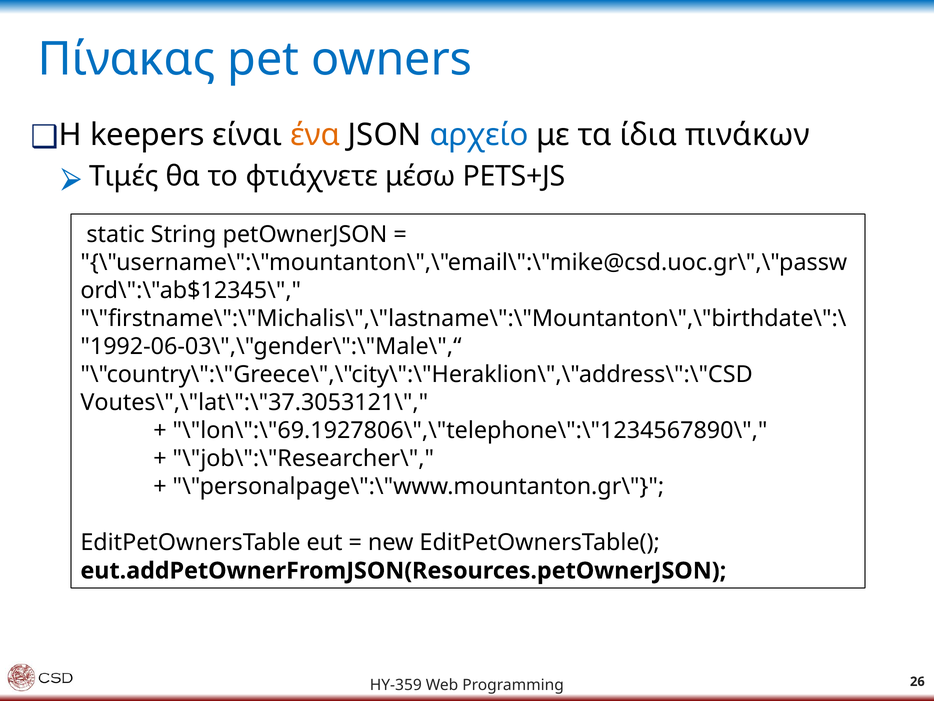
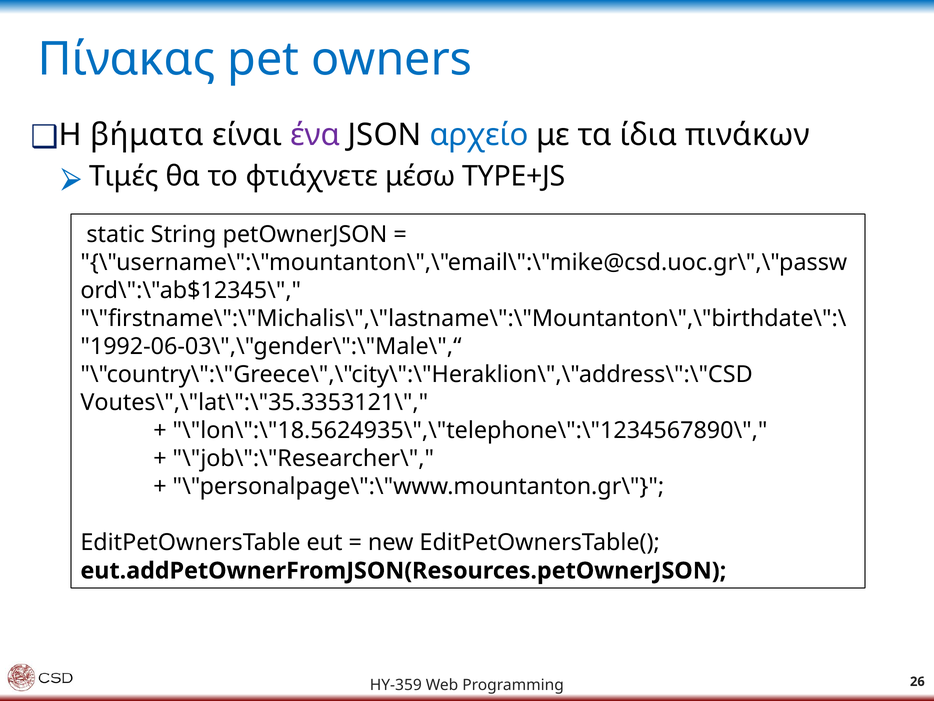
keepers: keepers -> βήματα (147, 135)
ένα colour: orange -> purple (315, 135)
PETS+JS: PETS+JS -> TYPE+JS (514, 176)
Voutes\",\"lat\":\"37.3053121\: Voutes\",\"lat\":\"37.3053121\ -> Voutes\",\"lat\":\"35.3353121\ (254, 402)
\"lon\":\"69.1927806\",\"telephone\":\"1234567890\: \"lon\":\"69.1927806\",\"telephone\":\"1234567890\ -> \"lon\":\"18.5624935\",\"telephone\":\"1234567890\ (470, 430)
